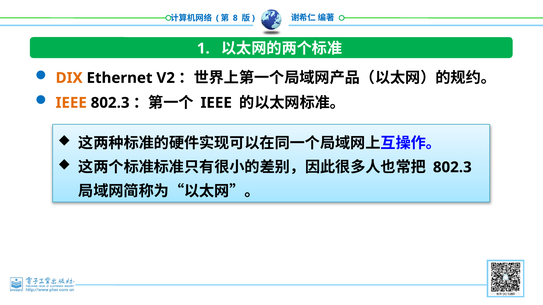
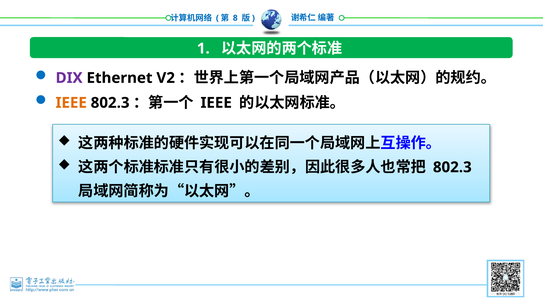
DIX colour: orange -> purple (69, 78)
